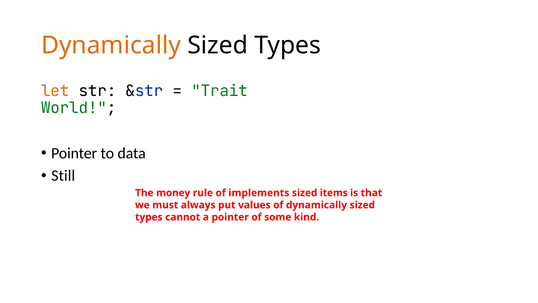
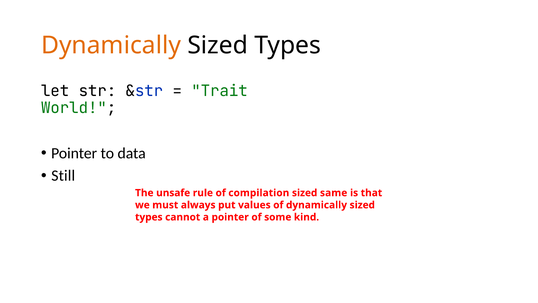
let colour: orange -> black (55, 91)
money: money -> unsafe (173, 193)
implements: implements -> compilation (259, 193)
items: items -> same (334, 193)
